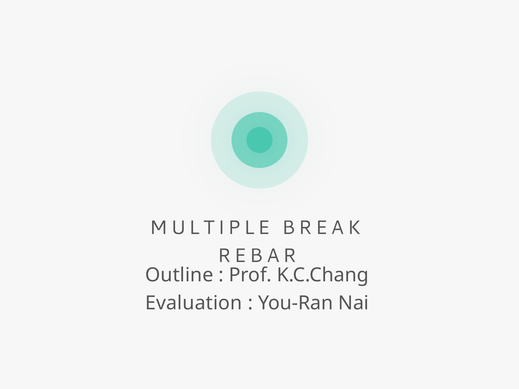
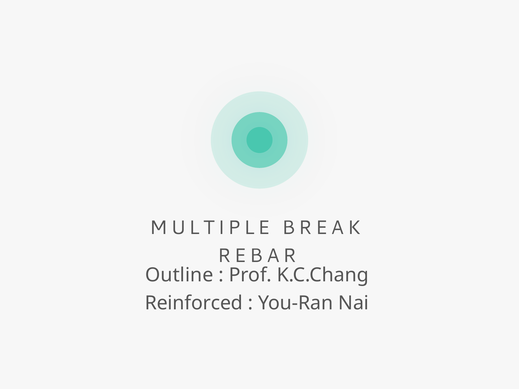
Evaluation: Evaluation -> Reinforced (194, 303)
